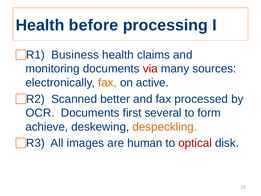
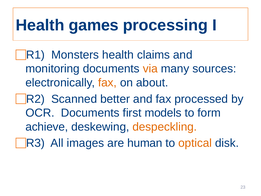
before: before -> games (94, 25)
Business: Business -> Monsters (75, 55)
via colour: red -> orange (150, 69)
active: active -> about (152, 83)
several: several -> models (163, 113)
optical colour: red -> orange (195, 143)
